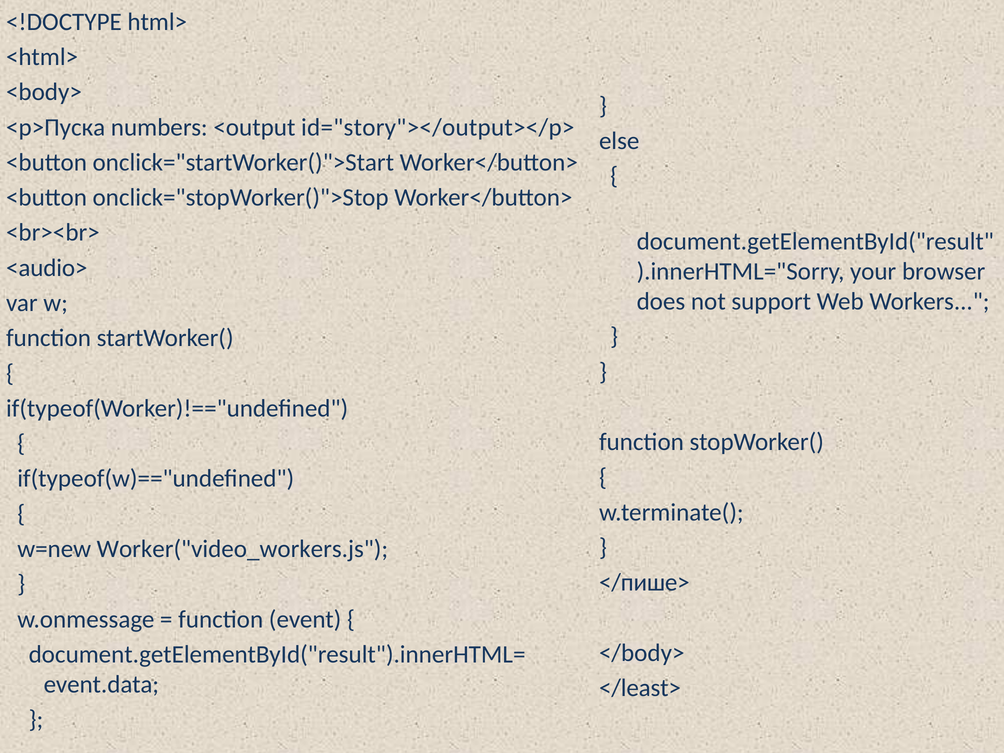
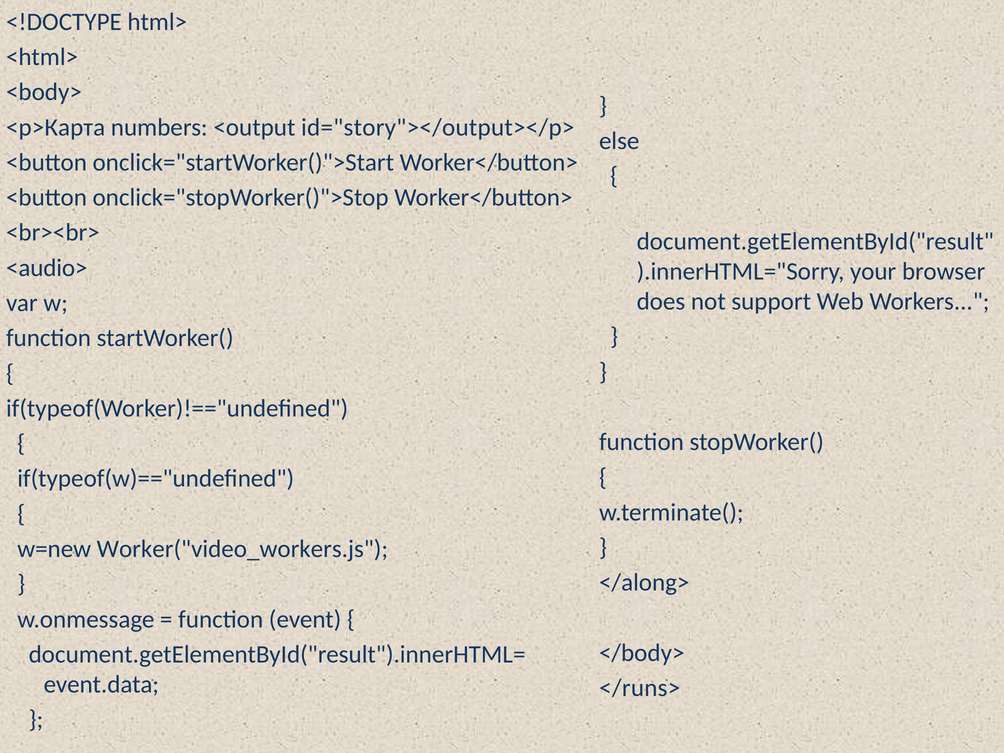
<p>Пуска: <p>Пуска -> <p>Карта (56, 127)
</пише>: </пише> -> </along> (644, 583)
</least>: </least> -> </runs> (640, 688)
